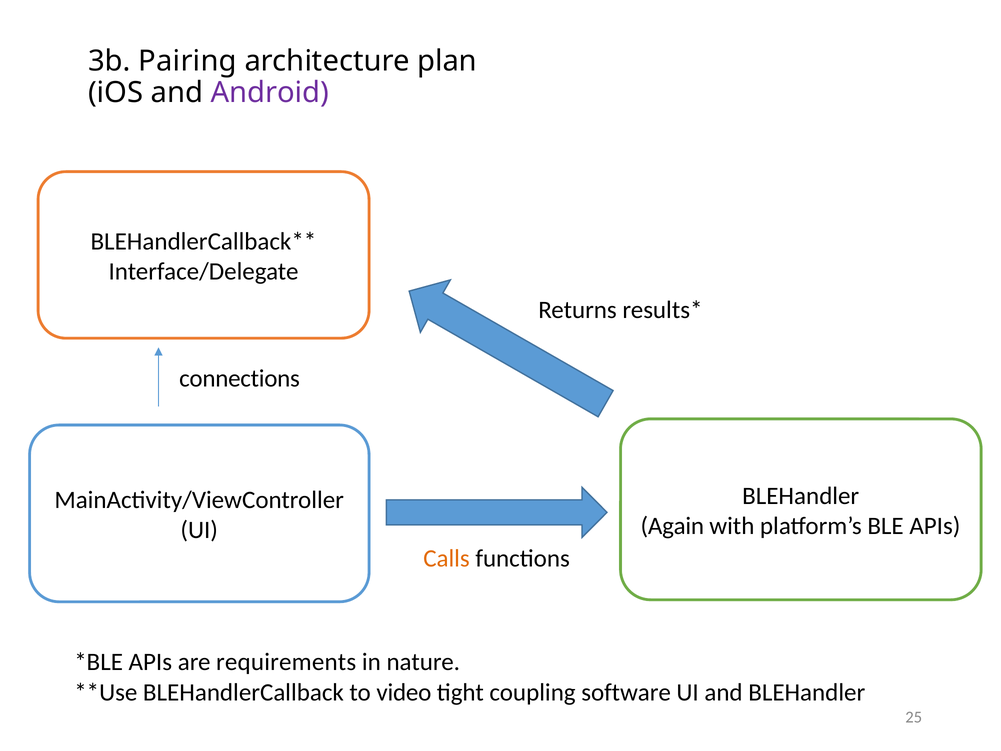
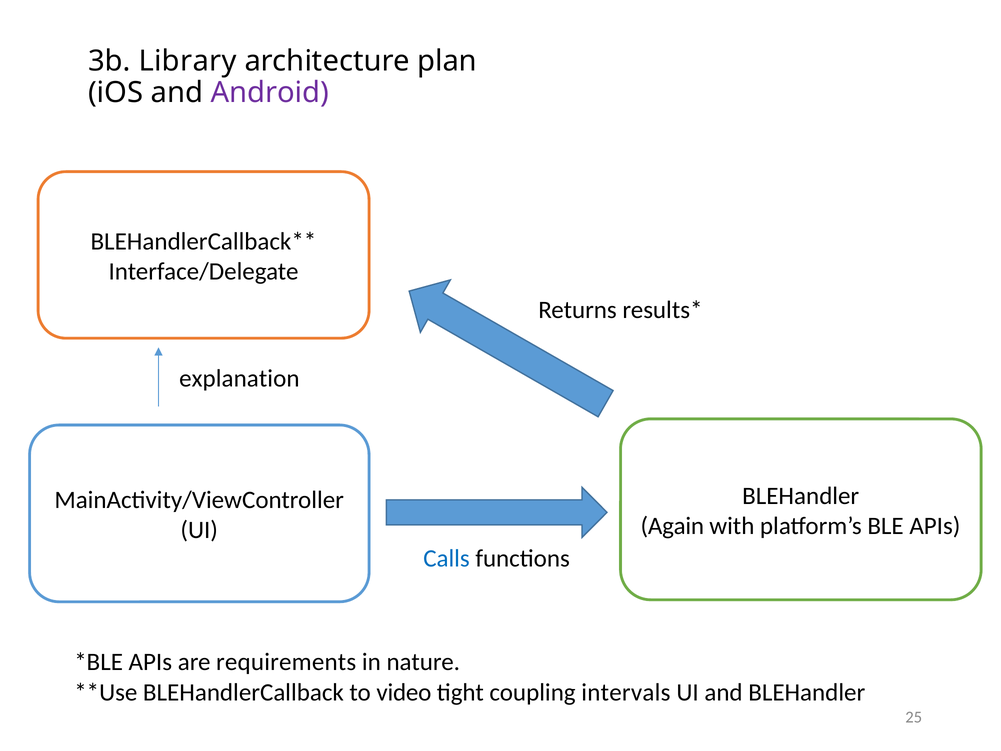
Pairing: Pairing -> Library (187, 61)
connections: connections -> explanation (239, 378)
Calls colour: orange -> blue (446, 558)
software: software -> intervals (626, 692)
